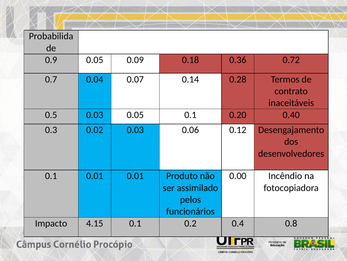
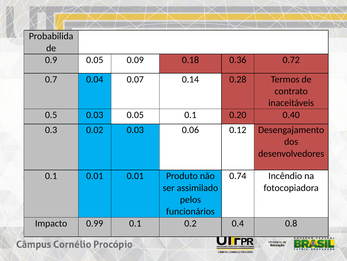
0.00: 0.00 -> 0.74 (238, 176)
4.15: 4.15 -> 0.99 (95, 223)
